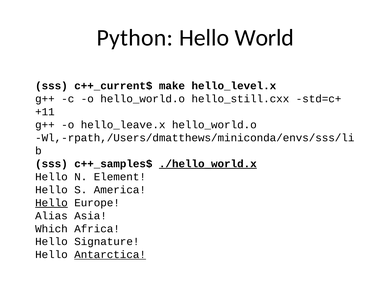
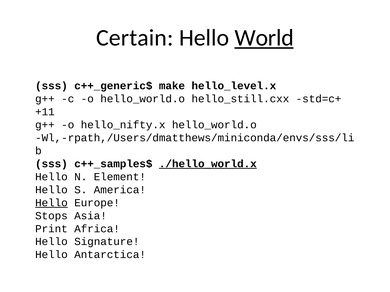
Python: Python -> Certain (135, 38)
World underline: none -> present (264, 38)
c++_current$: c++_current$ -> c++_generic$ (113, 86)
hello_leave.x: hello_leave.x -> hello_nifty.x (123, 125)
Alias: Alias -> Stops (51, 216)
Which: Which -> Print (51, 229)
Antarctica underline: present -> none (110, 255)
